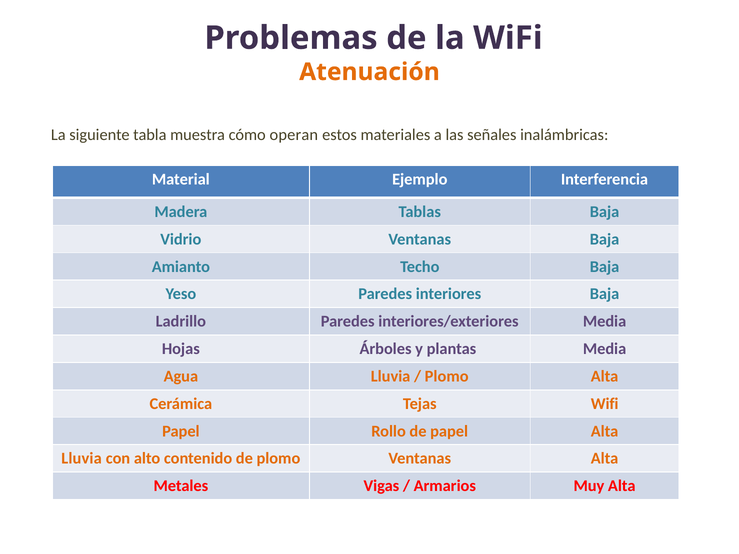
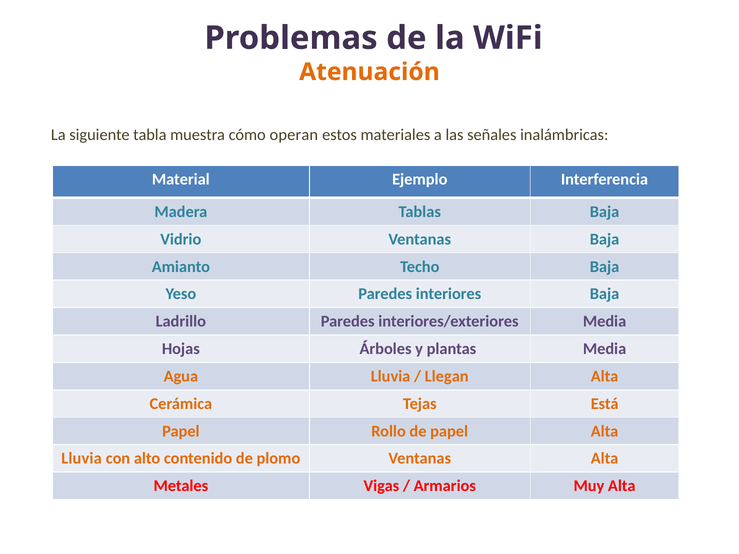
Plomo: Plomo -> Llegan (447, 376)
Tejas Wifi: Wifi -> Está (605, 404)
